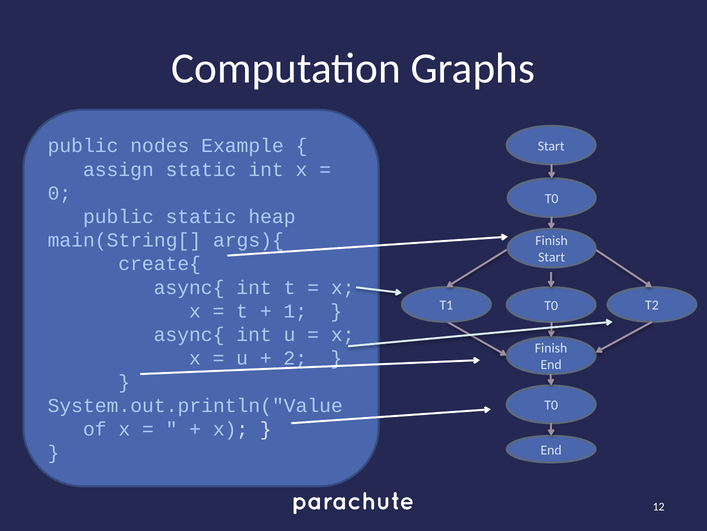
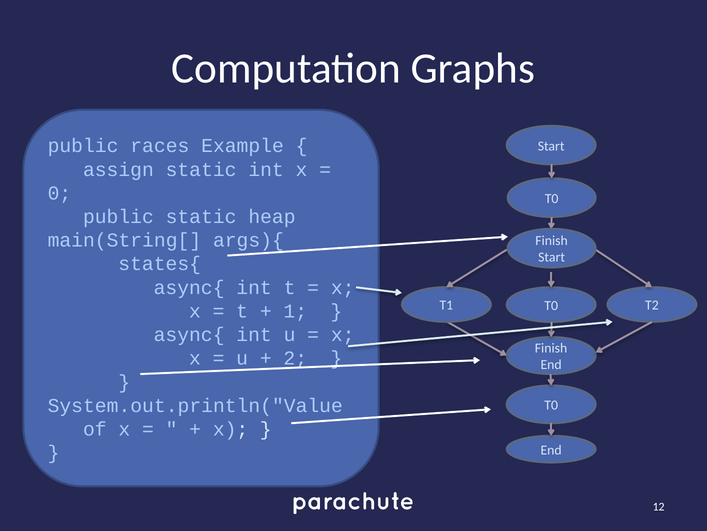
nodes: nodes -> races (160, 146)
create{: create{ -> states{ (160, 264)
